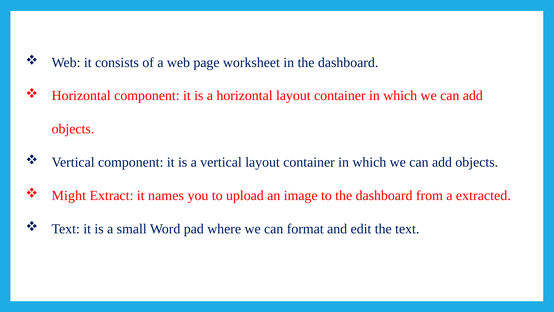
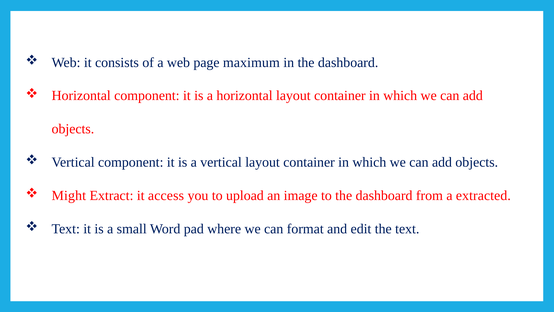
worksheet: worksheet -> maximum (251, 62)
names: names -> access (166, 195)
